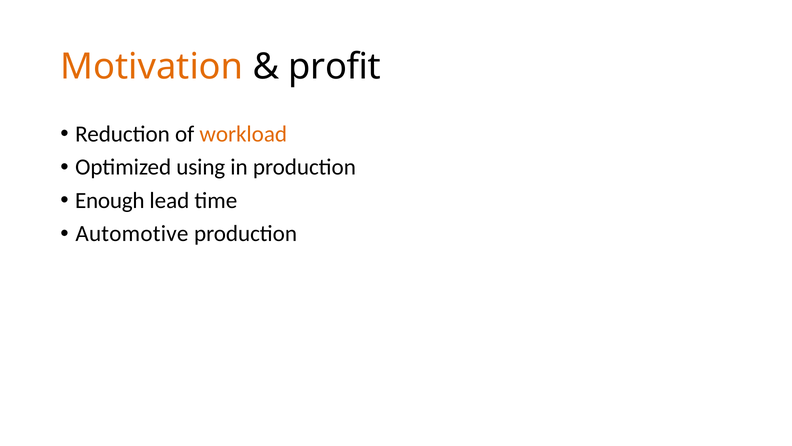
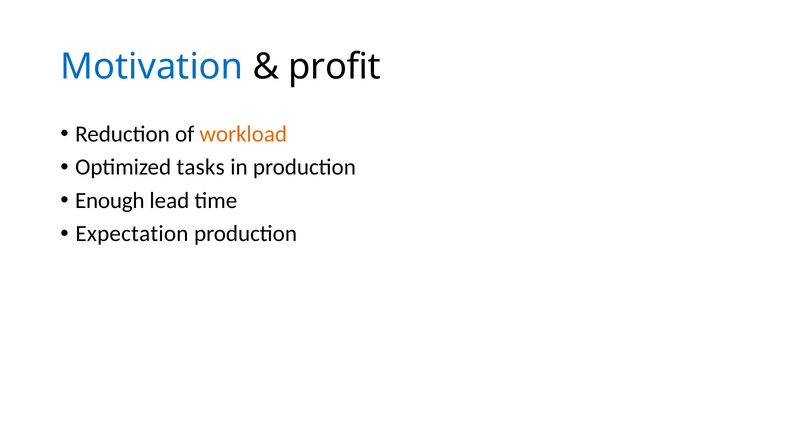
Motivation colour: orange -> blue (152, 67)
using: using -> tasks (201, 167)
Automotive: Automotive -> Expectation (132, 234)
